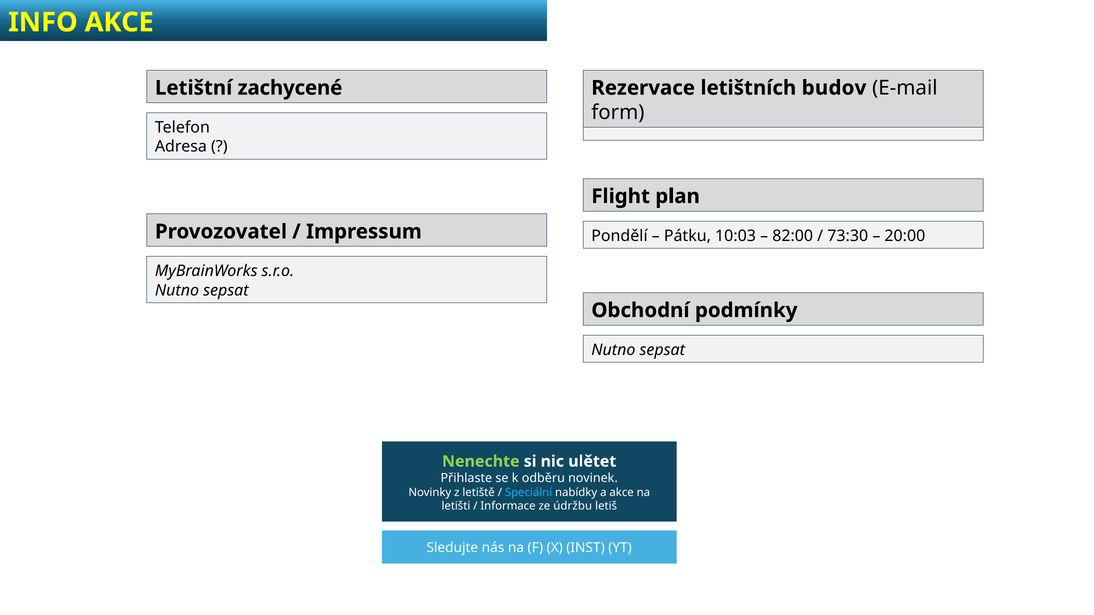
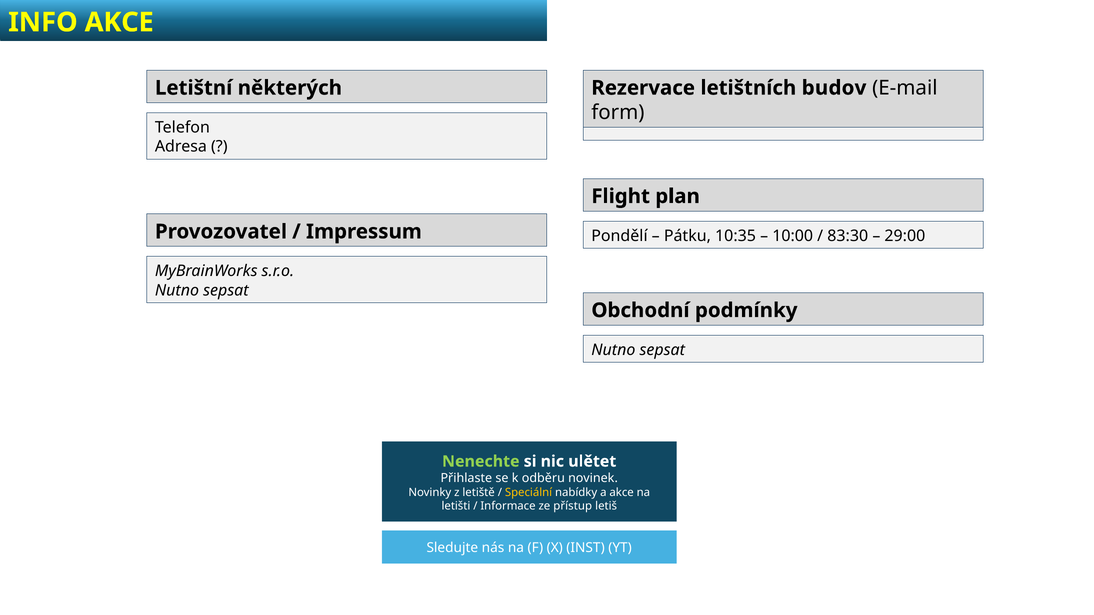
zachycené: zachycené -> některých (290, 88)
10:03: 10:03 -> 10:35 (736, 236)
82:00: 82:00 -> 10:00 (793, 236)
73:30: 73:30 -> 83:30 (848, 236)
20:00: 20:00 -> 29:00 (905, 236)
Speciální colour: light blue -> yellow (529, 493)
údržbu: údržbu -> přístup (573, 507)
